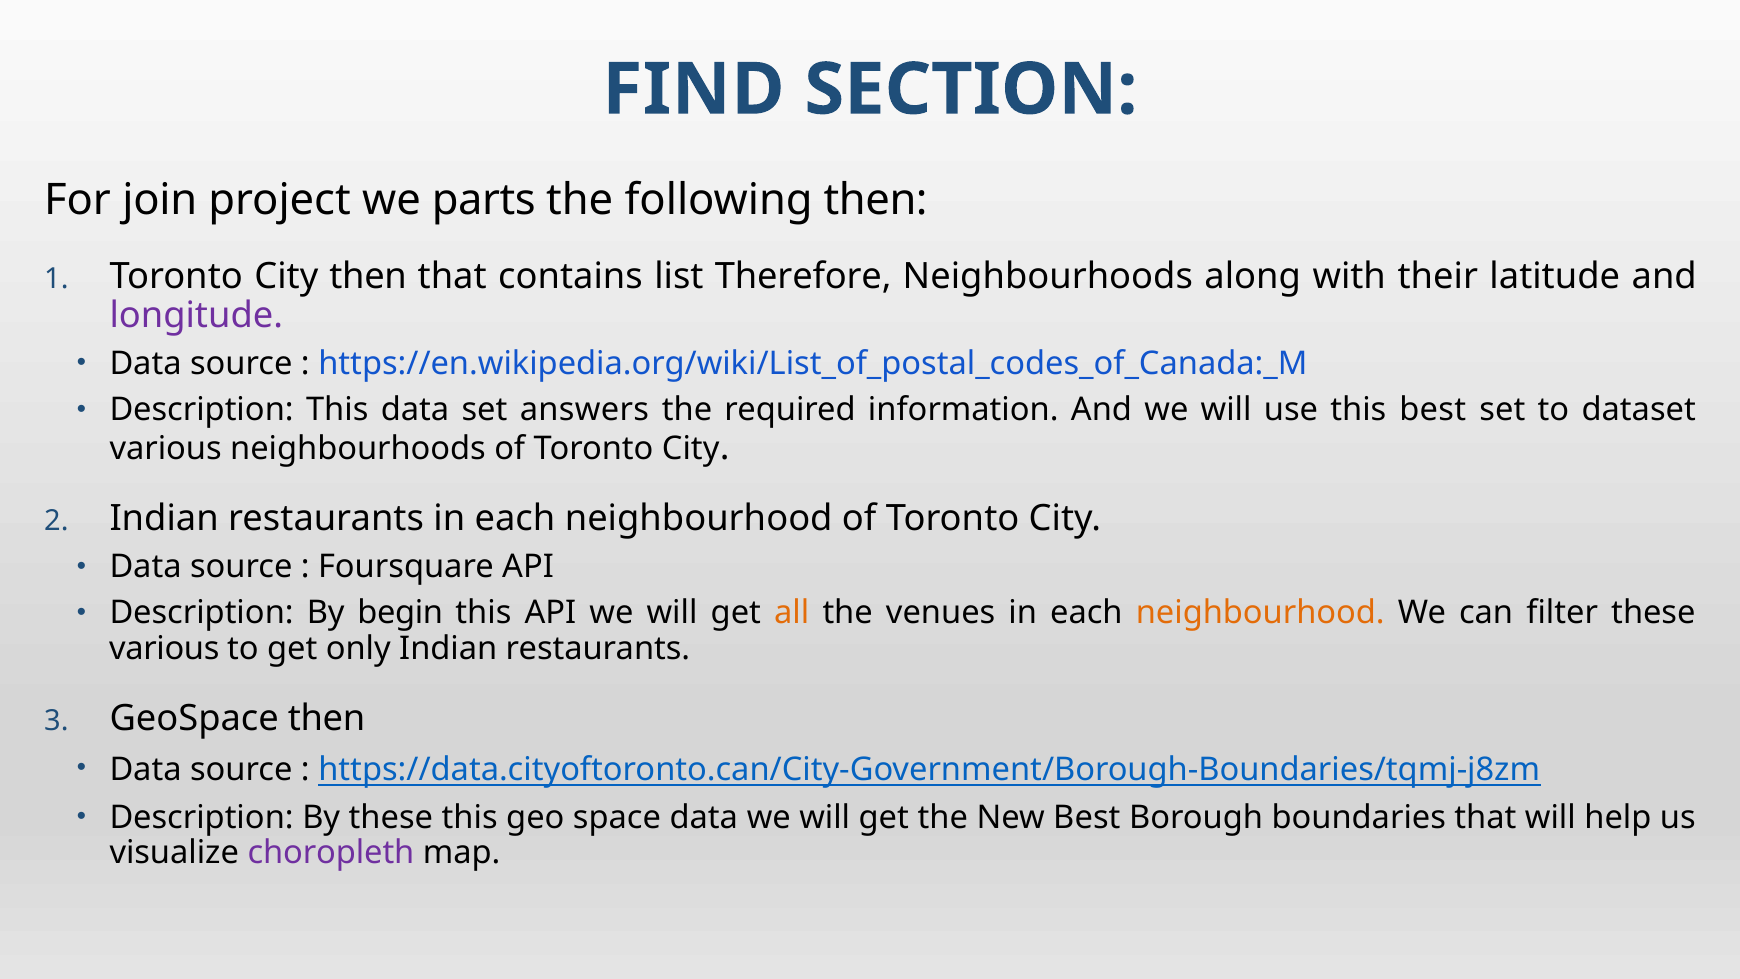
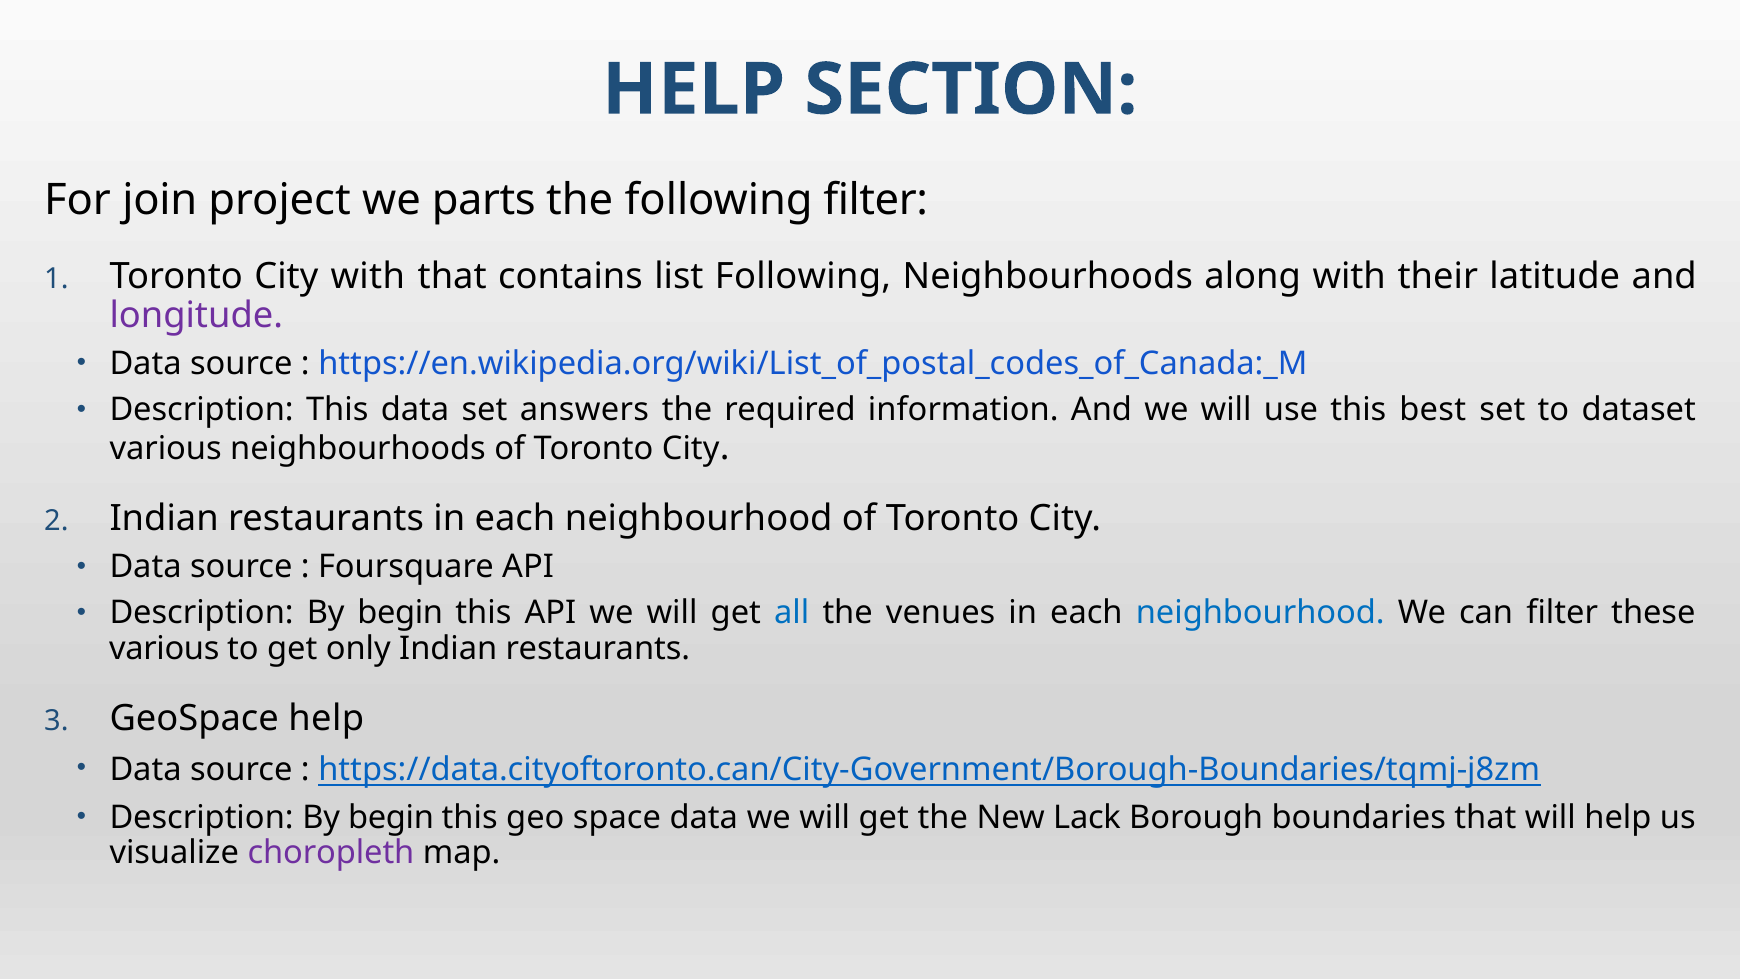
FIND: FIND -> HELP (694, 90)
following then: then -> filter (876, 201)
City then: then -> with (368, 276)
list Therefore: Therefore -> Following (803, 276)
all colour: orange -> blue (792, 613)
neighbourhood colour: orange -> blue (1260, 613)
GeoSpace then: then -> help (326, 718)
these: these -> begin (391, 817)
New Best: Best -> Lack (1087, 817)
